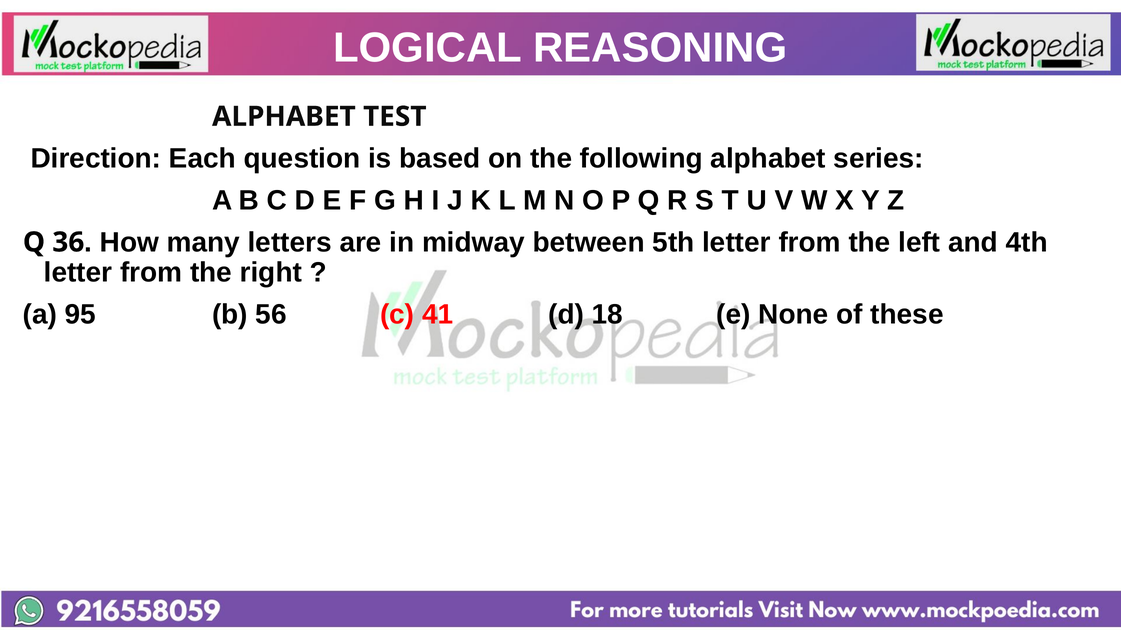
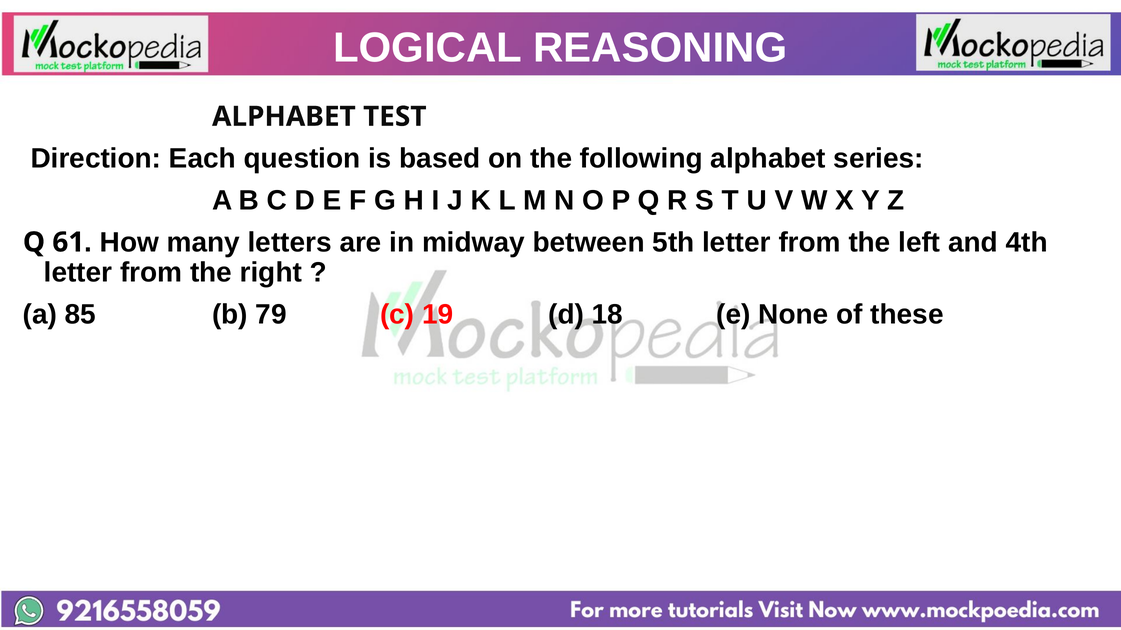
36: 36 -> 61 (68, 242)
95: 95 -> 85 (80, 315)
56: 56 -> 79 (271, 315)
41: 41 -> 19 (438, 315)
